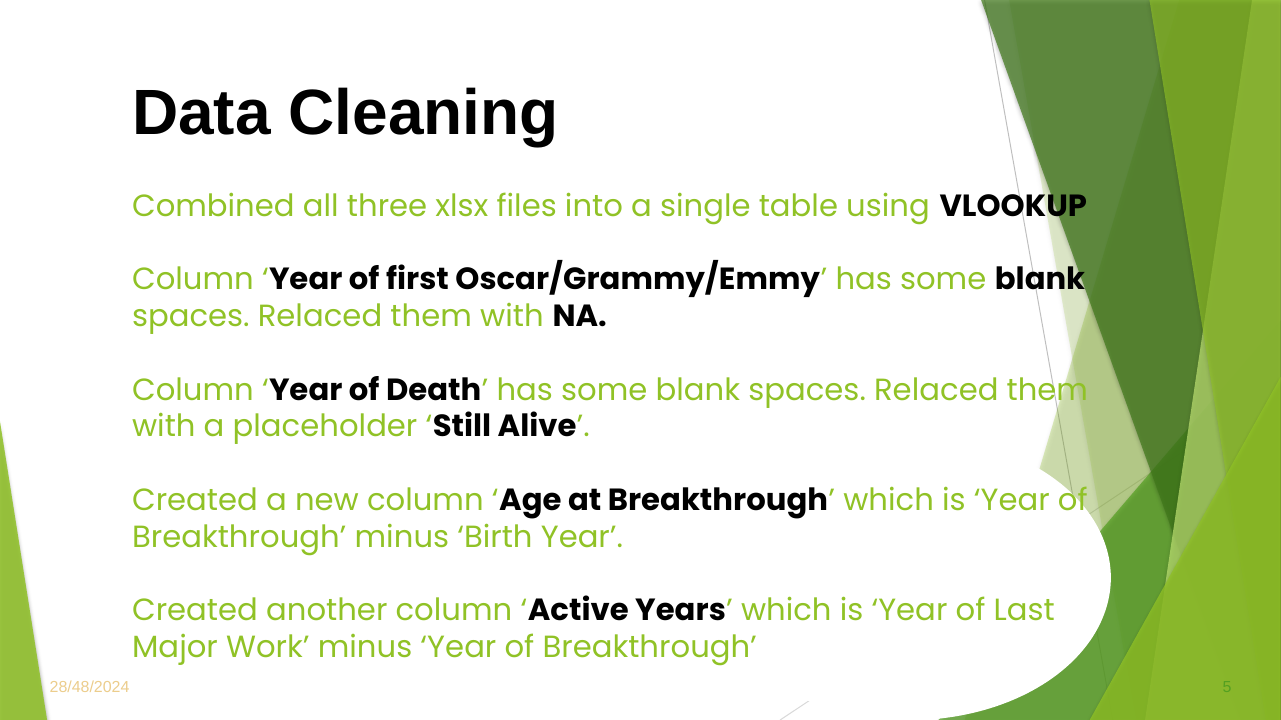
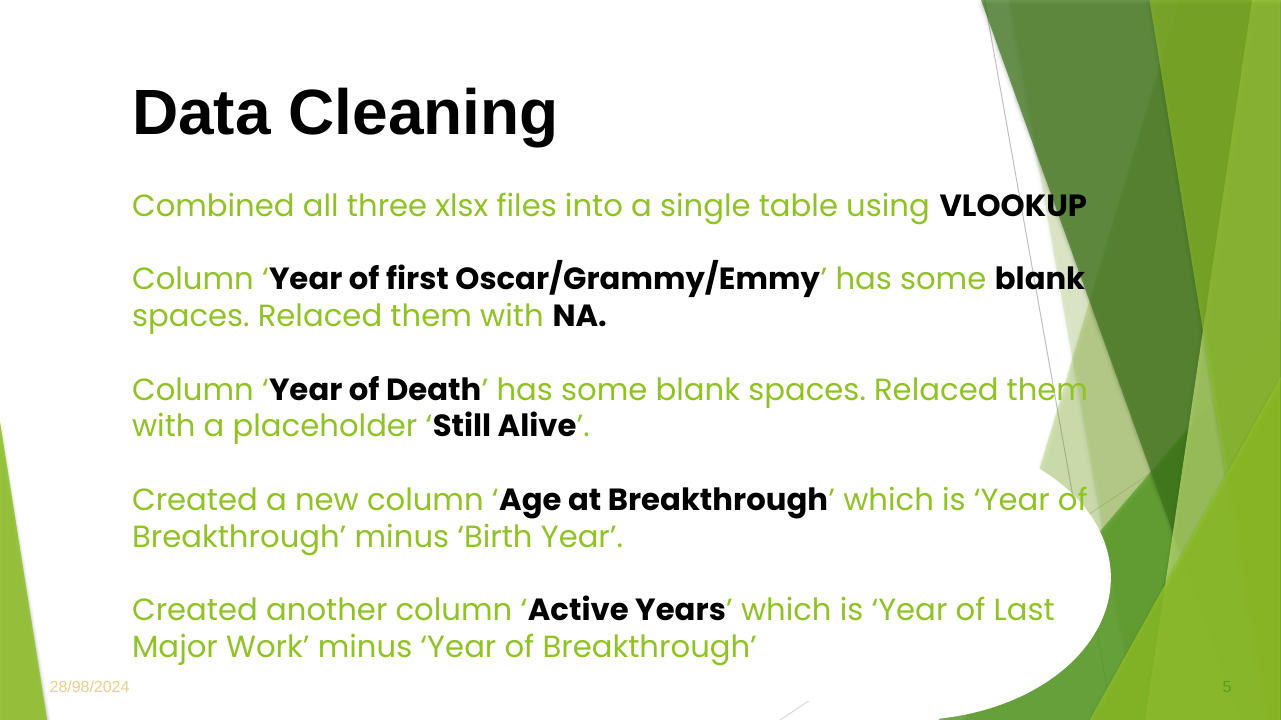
28/48/2024: 28/48/2024 -> 28/98/2024 (90, 688)
